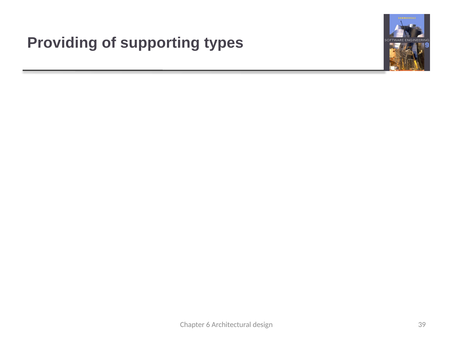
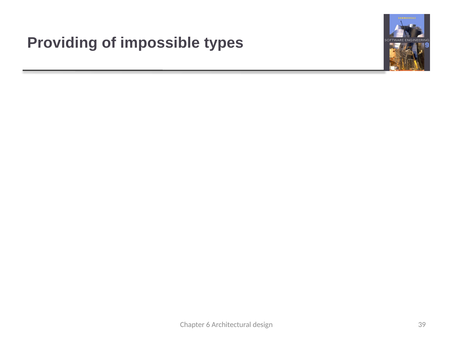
supporting: supporting -> impossible (160, 43)
